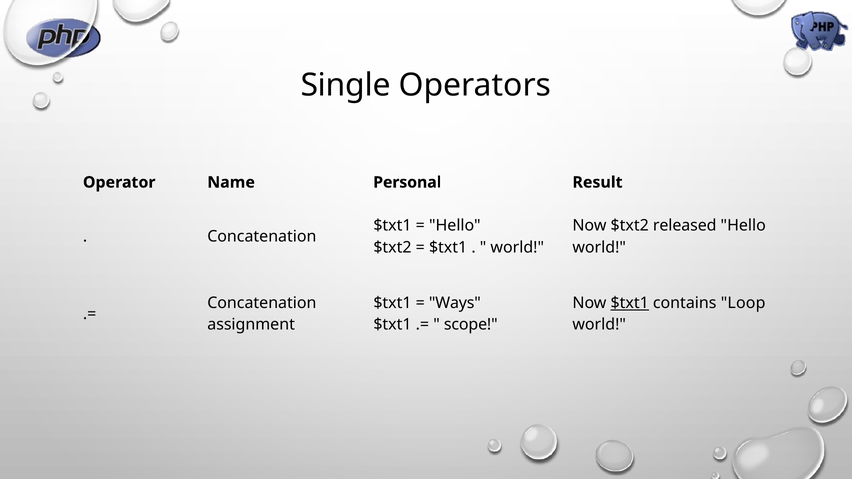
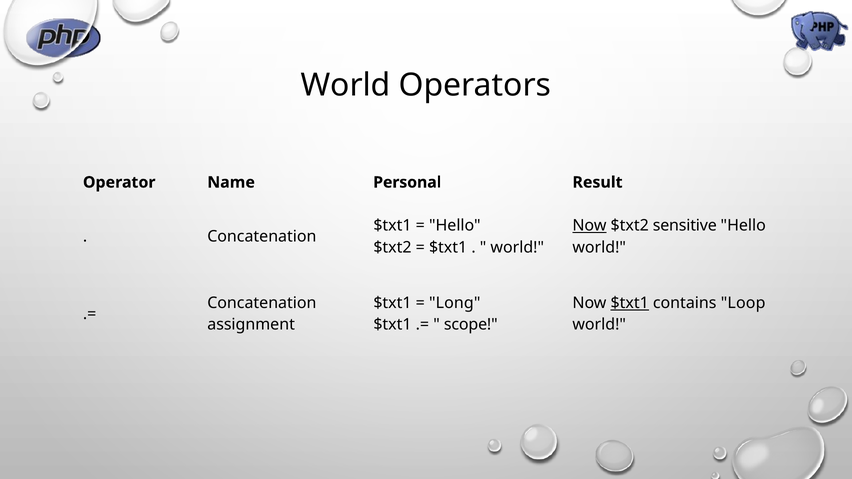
Single: Single -> World (346, 85)
Now underline: none -> present (590, 226)
released: released -> sensitive (685, 226)
Ways: Ways -> Long (455, 303)
